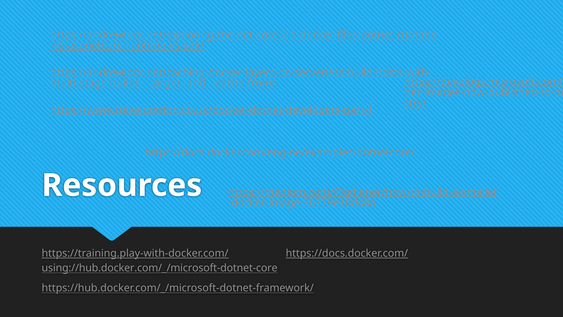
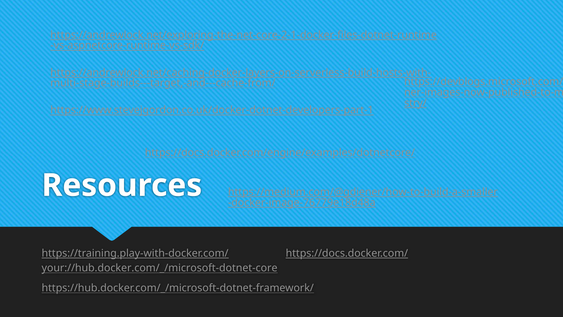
using://hub.docker.com/_/microsoft-dotnet-core: using://hub.docker.com/_/microsoft-dotnet-core -> your://hub.docker.com/_/microsoft-dotnet-core (160, 268)
